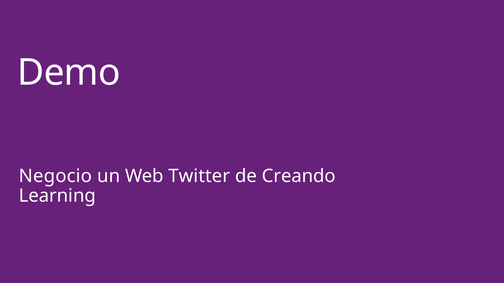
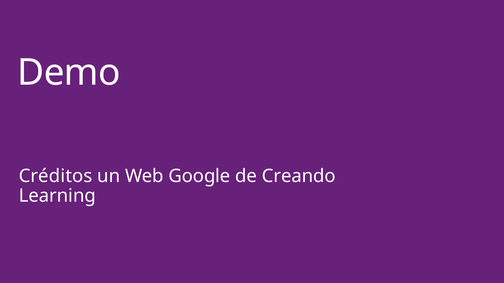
Negocio: Negocio -> Créditos (56, 176)
Twitter: Twitter -> Google (199, 176)
